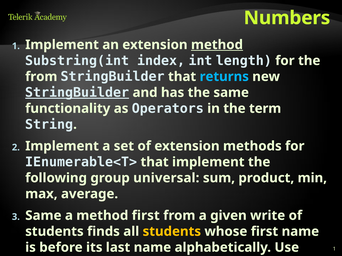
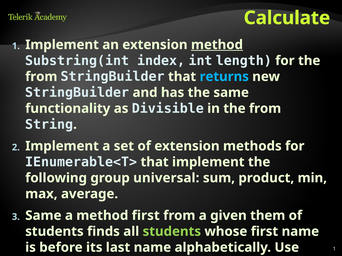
Numbers: Numbers -> Calculate (287, 18)
StringBuilder underline: present -> none (77, 93)
as Operators: Operators -> Divisible (168, 109)
in the term: term -> from (265, 109)
given write: write -> them (268, 216)
students colour: yellow -> light green (172, 232)
